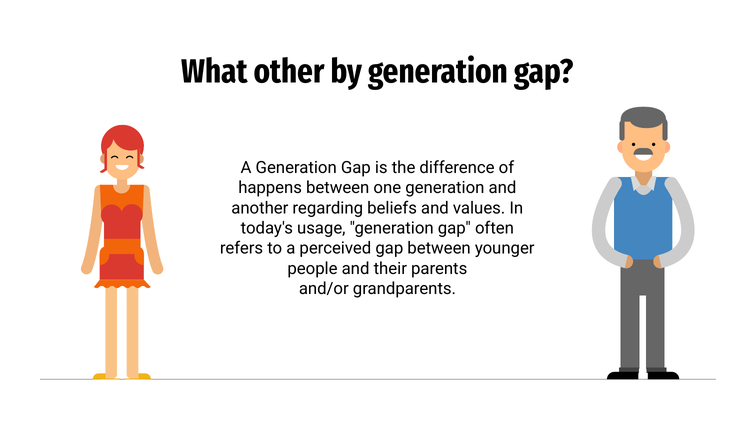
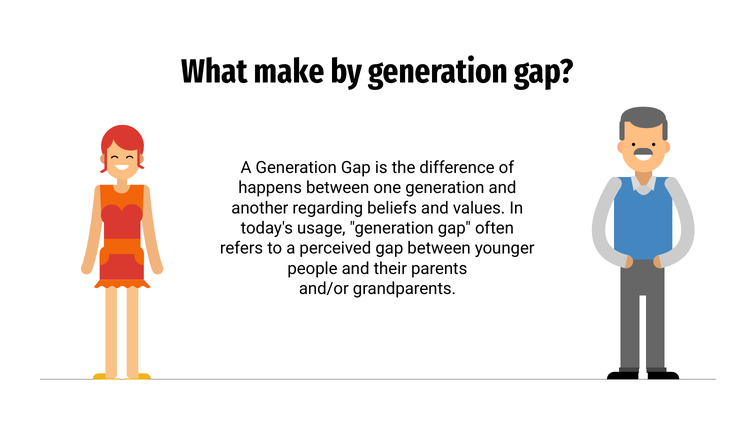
other: other -> make (289, 72)
